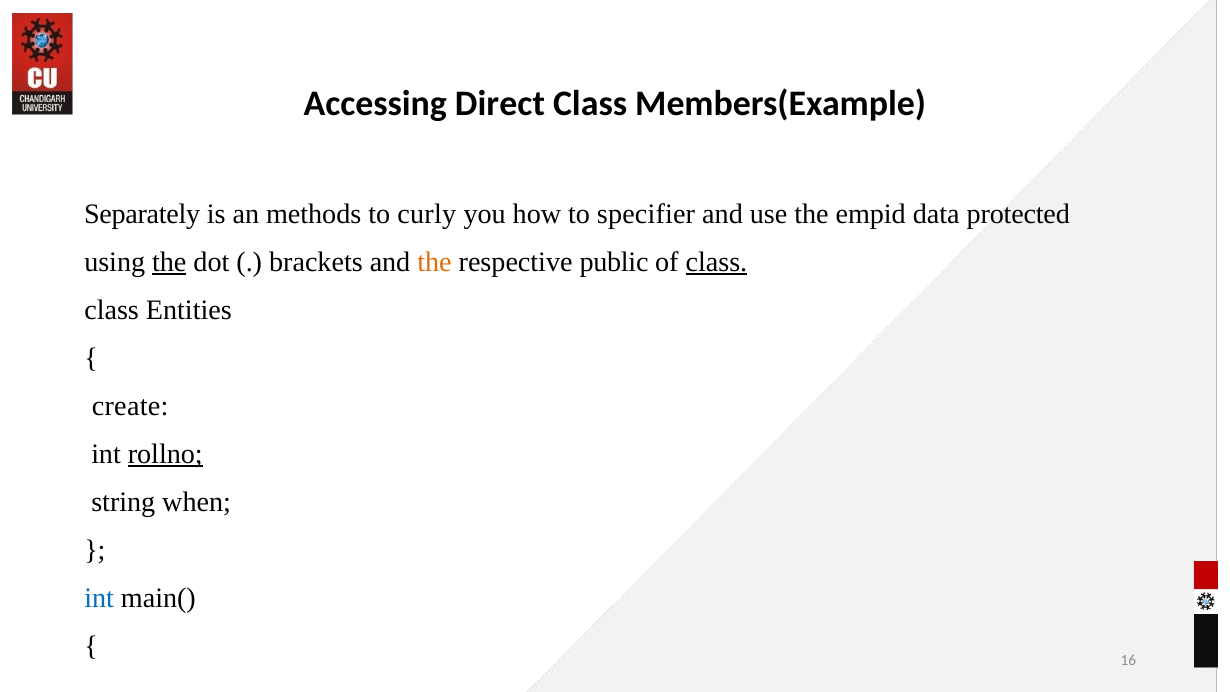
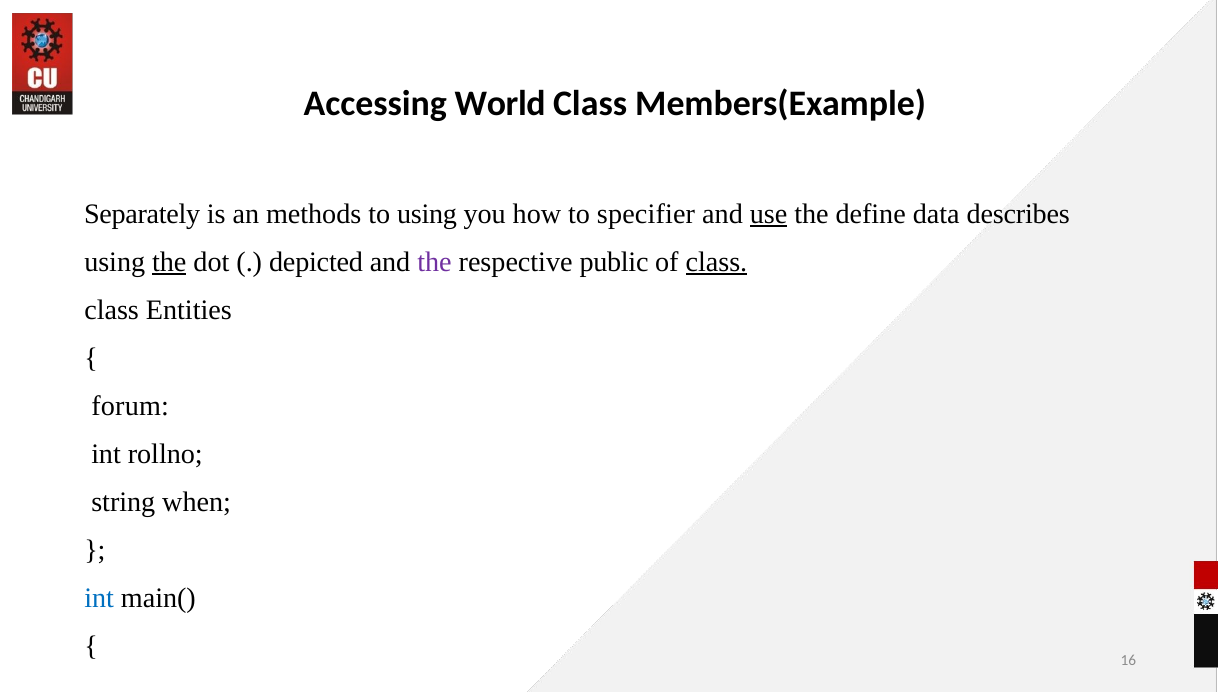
Direct: Direct -> World (500, 103)
to curly: curly -> using (427, 214)
use underline: none -> present (769, 214)
empid: empid -> define (871, 214)
protected: protected -> describes (1018, 214)
brackets: brackets -> depicted (316, 262)
the colour: orange -> purple (434, 262)
create: create -> forum (130, 406)
rollno underline: present -> none (165, 454)
